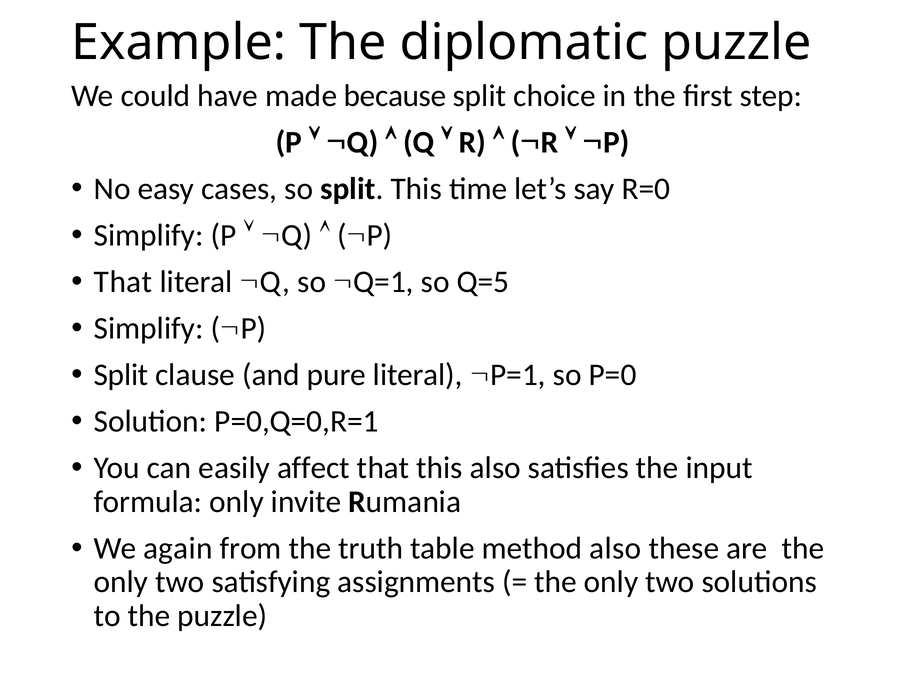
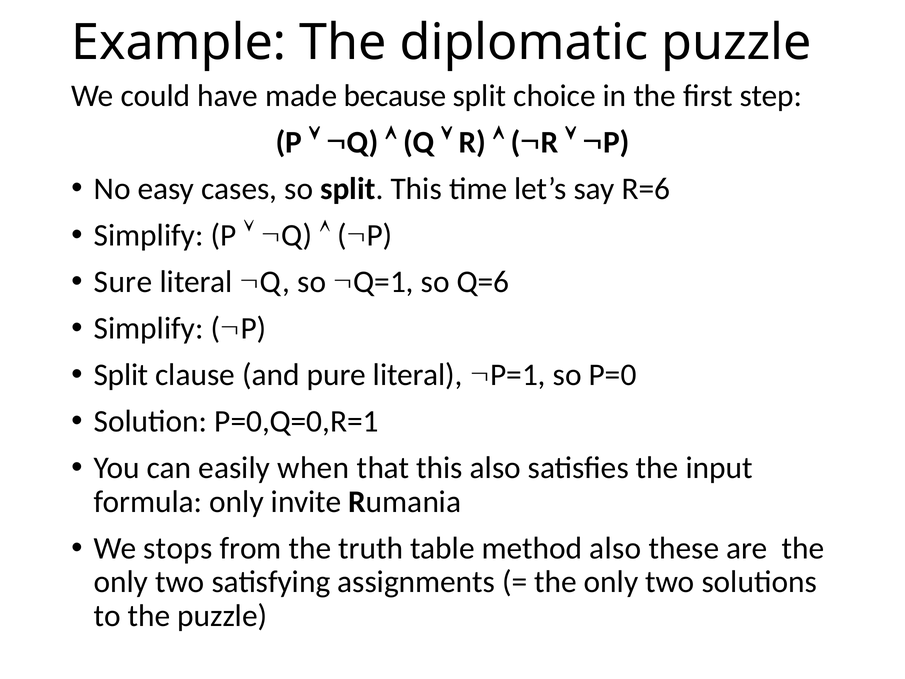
R=0: R=0 -> R=6 (646, 189)
That: That -> Sure (123, 282)
Q=5: Q=5 -> Q=6 (483, 282)
affect: affect -> when (313, 468)
again: again -> stops (178, 548)
